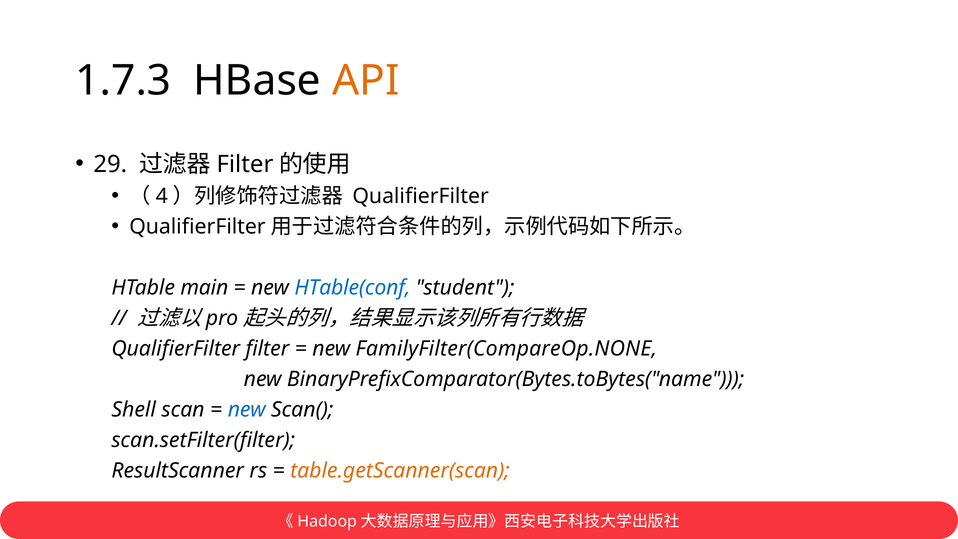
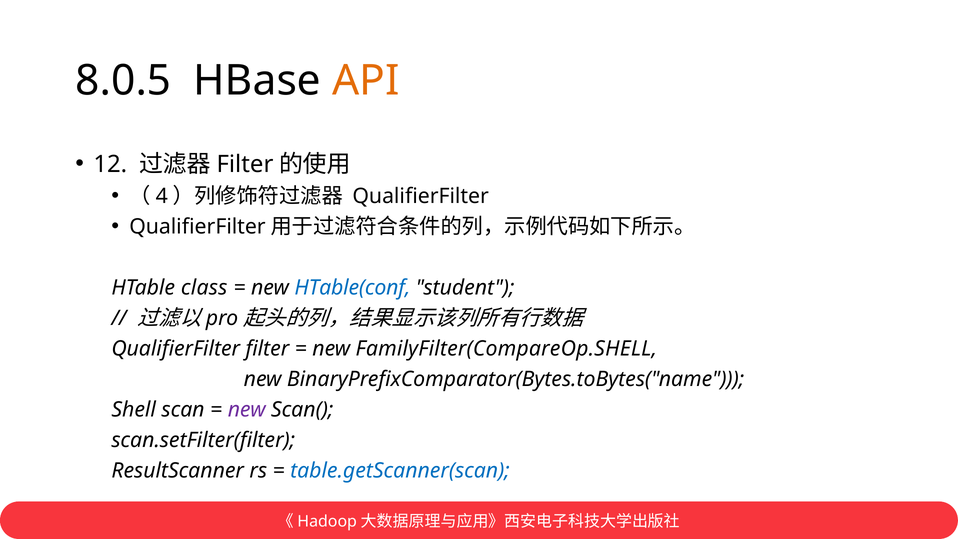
1.7.3: 1.7.3 -> 8.0.5 (123, 81)
29: 29 -> 12 (110, 164)
main: main -> class (204, 288)
FamilyFilter(CompareOp.NONE: FamilyFilter(CompareOp.NONE -> FamilyFilter(CompareOp.SHELL (506, 349)
new colour: blue -> purple (247, 410)
table.getScanner(scan colour: orange -> blue (400, 471)
